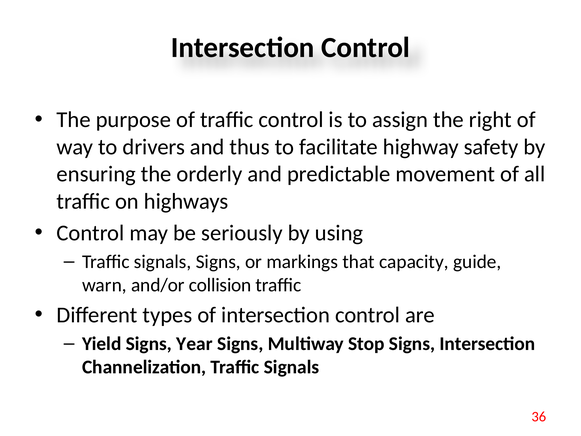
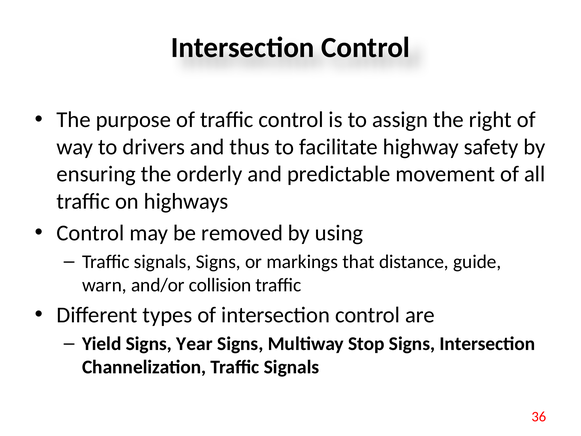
seriously: seriously -> removed (242, 233)
capacity: capacity -> distance (414, 262)
